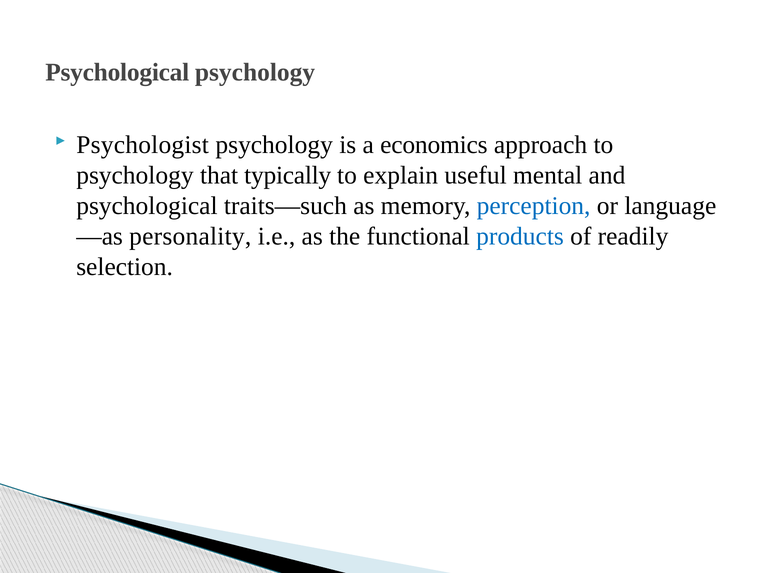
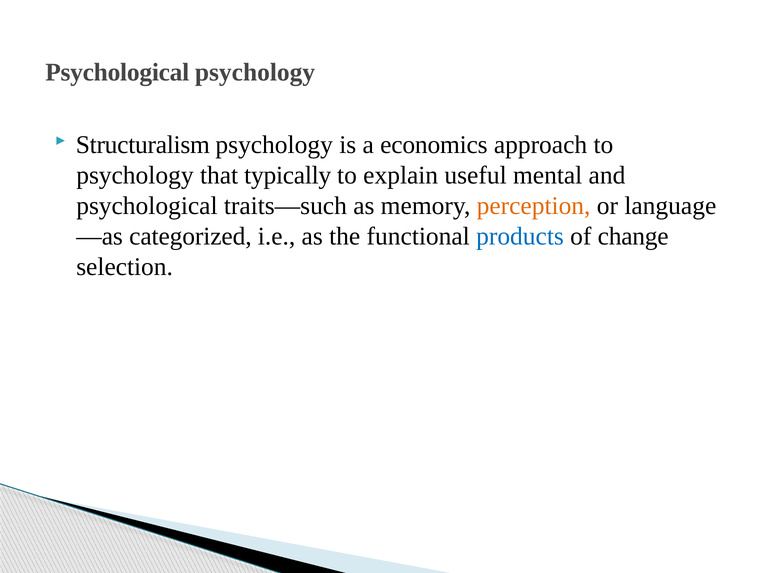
Psychologist: Psychologist -> Structuralism (143, 145)
perception colour: blue -> orange (534, 206)
personality: personality -> categorized (190, 236)
readily: readily -> change (633, 236)
